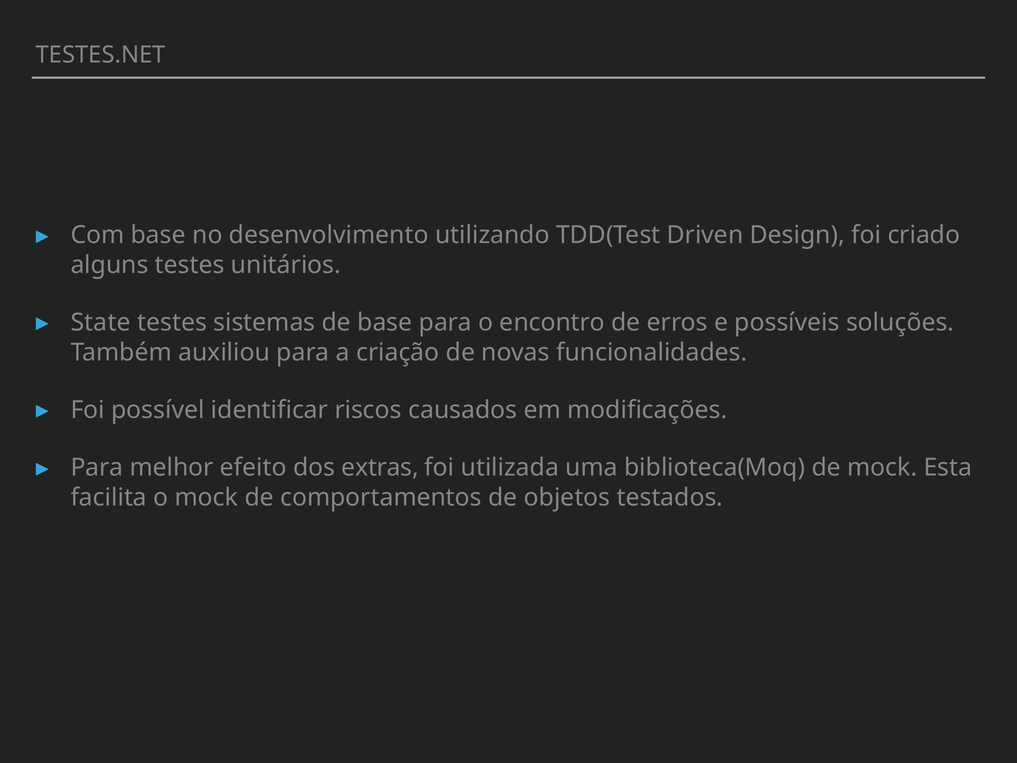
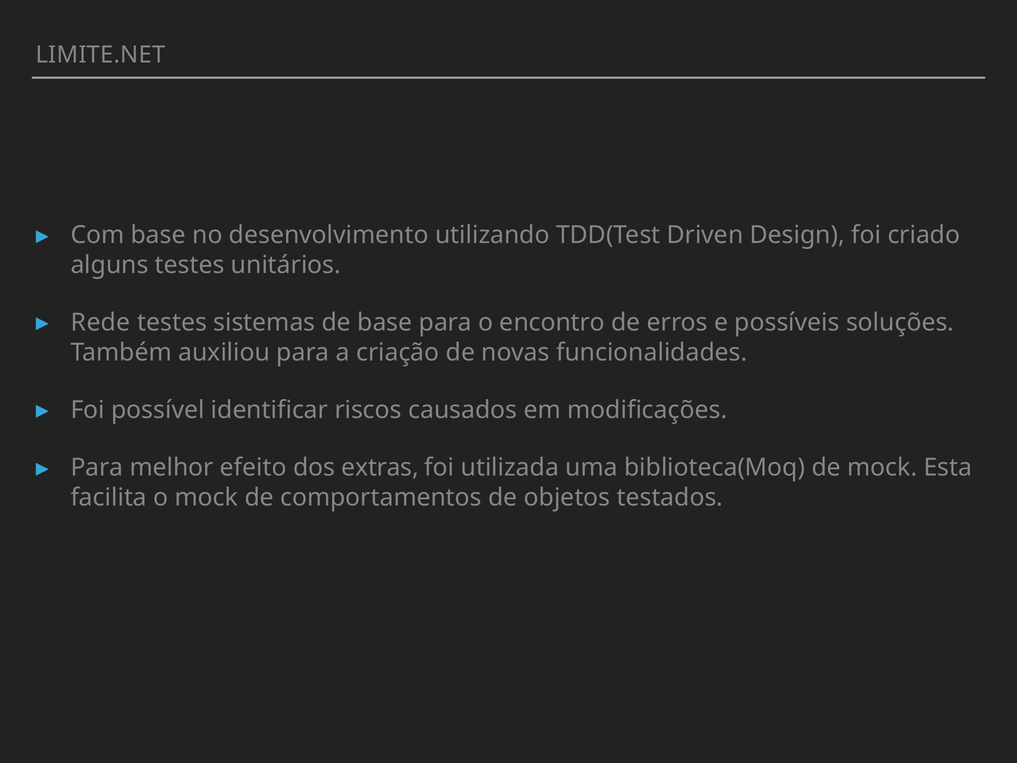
TESTES.NET: TESTES.NET -> LIMITE.NET (101, 55)
State: State -> Rede (101, 323)
